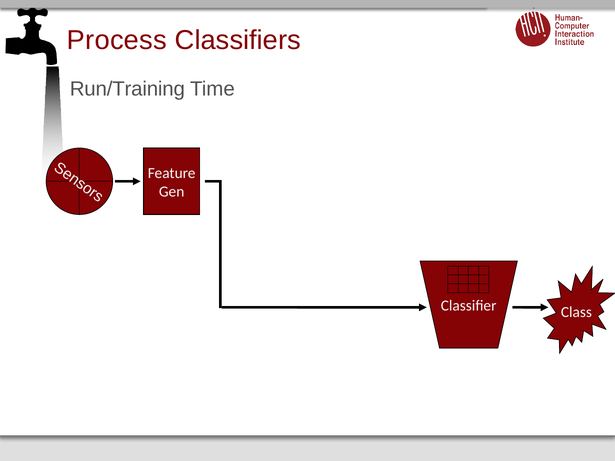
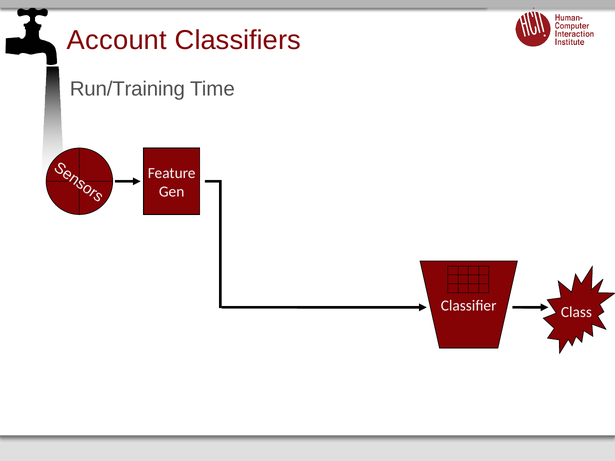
Process: Process -> Account (117, 40)
